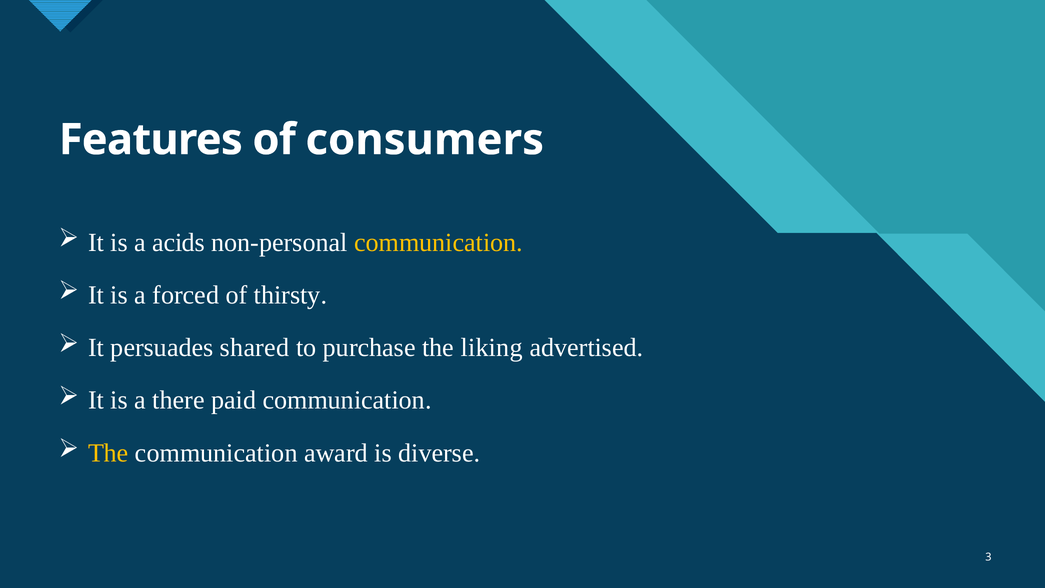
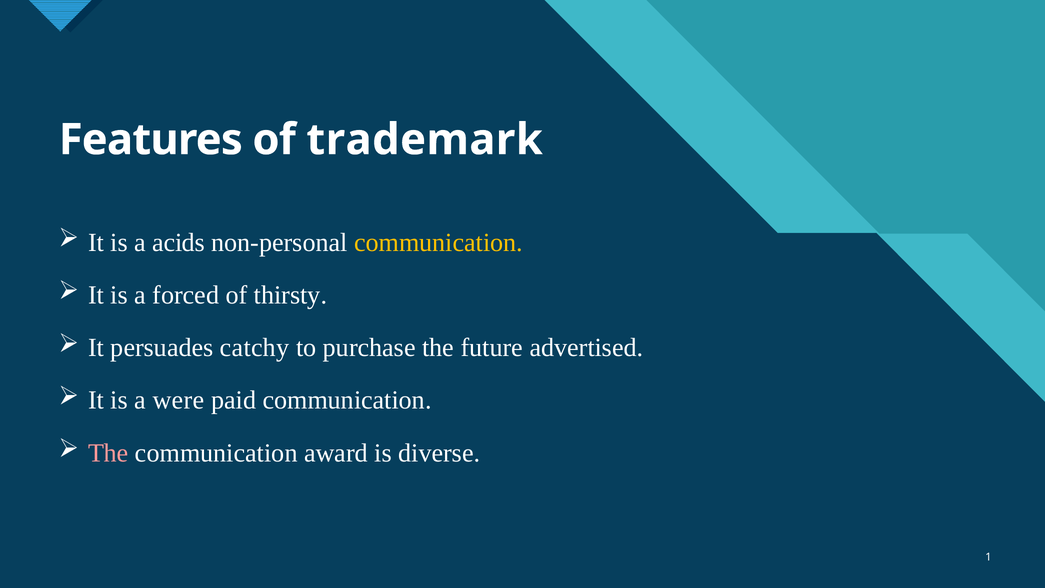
consumers: consumers -> trademark (425, 140)
shared: shared -> catchy (255, 348)
liking: liking -> future (492, 348)
there: there -> were (178, 400)
The colour: yellow -> pink (108, 453)
3: 3 -> 1 (988, 557)
